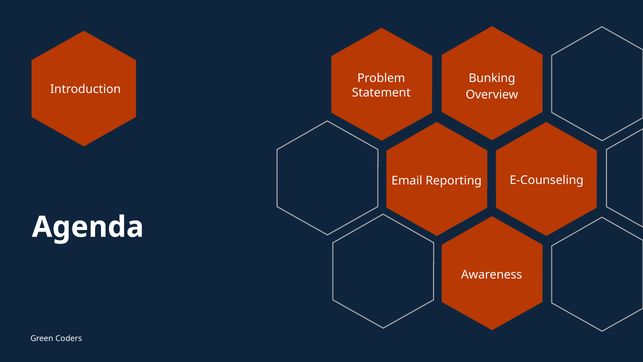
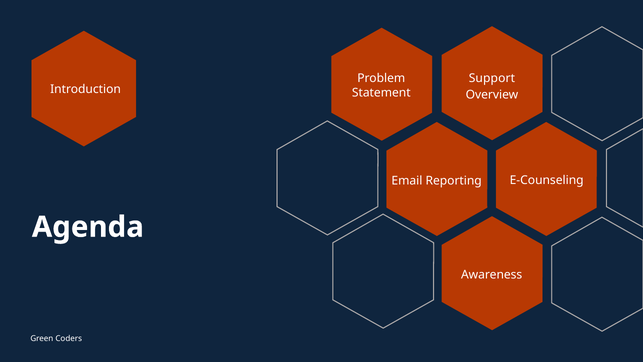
Bunking: Bunking -> Support (492, 78)
